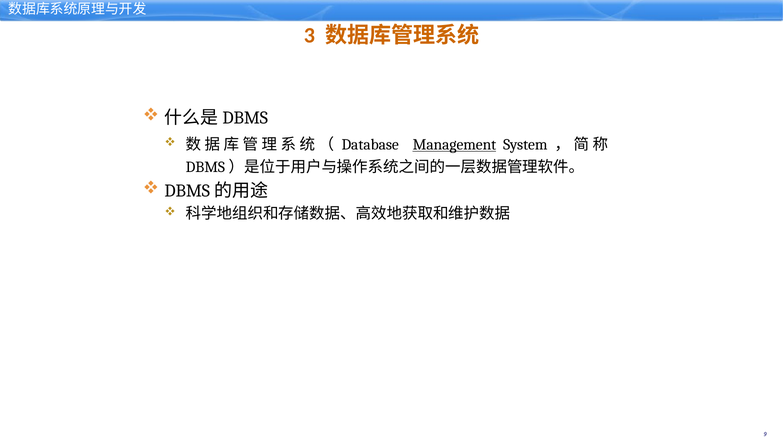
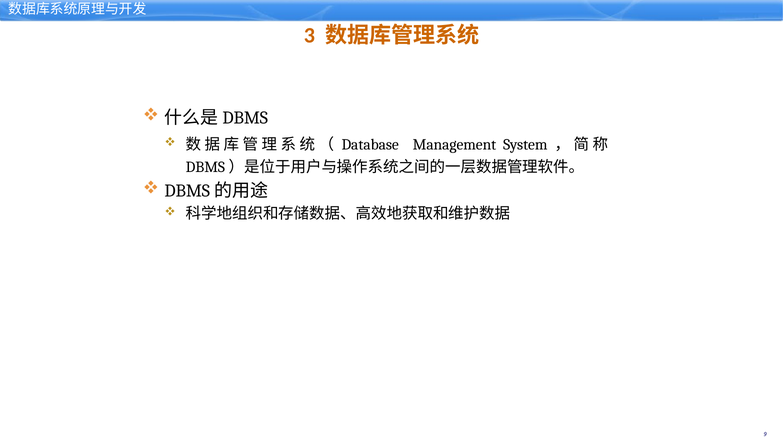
Management underline: present -> none (454, 144)
